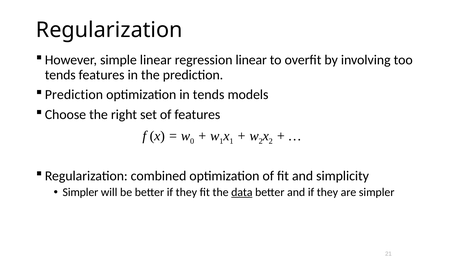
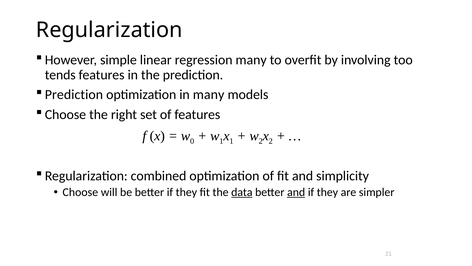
regression linear: linear -> many (251, 60)
in tends: tends -> many (209, 95)
Simpler: Simpler -> Choose (80, 192)
and underline: none -> present (296, 192)
